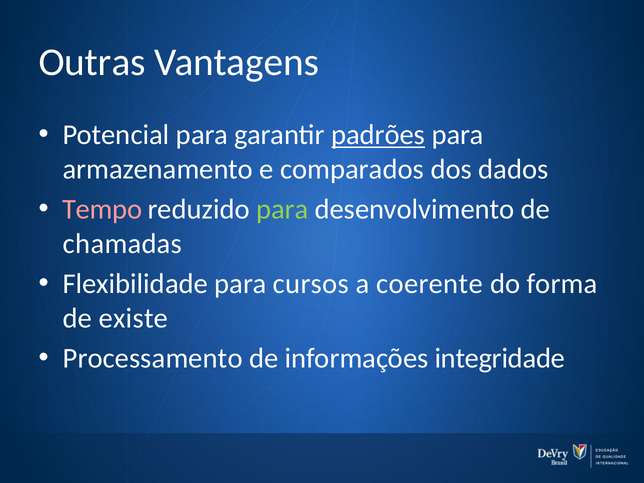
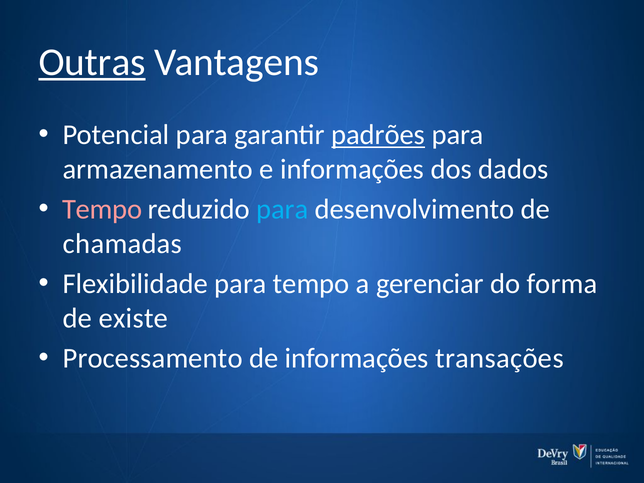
Outras underline: none -> present (92, 62)
e comparados: comparados -> informações (352, 169)
para colour: light green -> light blue (282, 209)
para cursos: cursos -> tempo (311, 284)
coerente: coerente -> gerenciar (430, 284)
integridade: integridade -> transações (500, 358)
